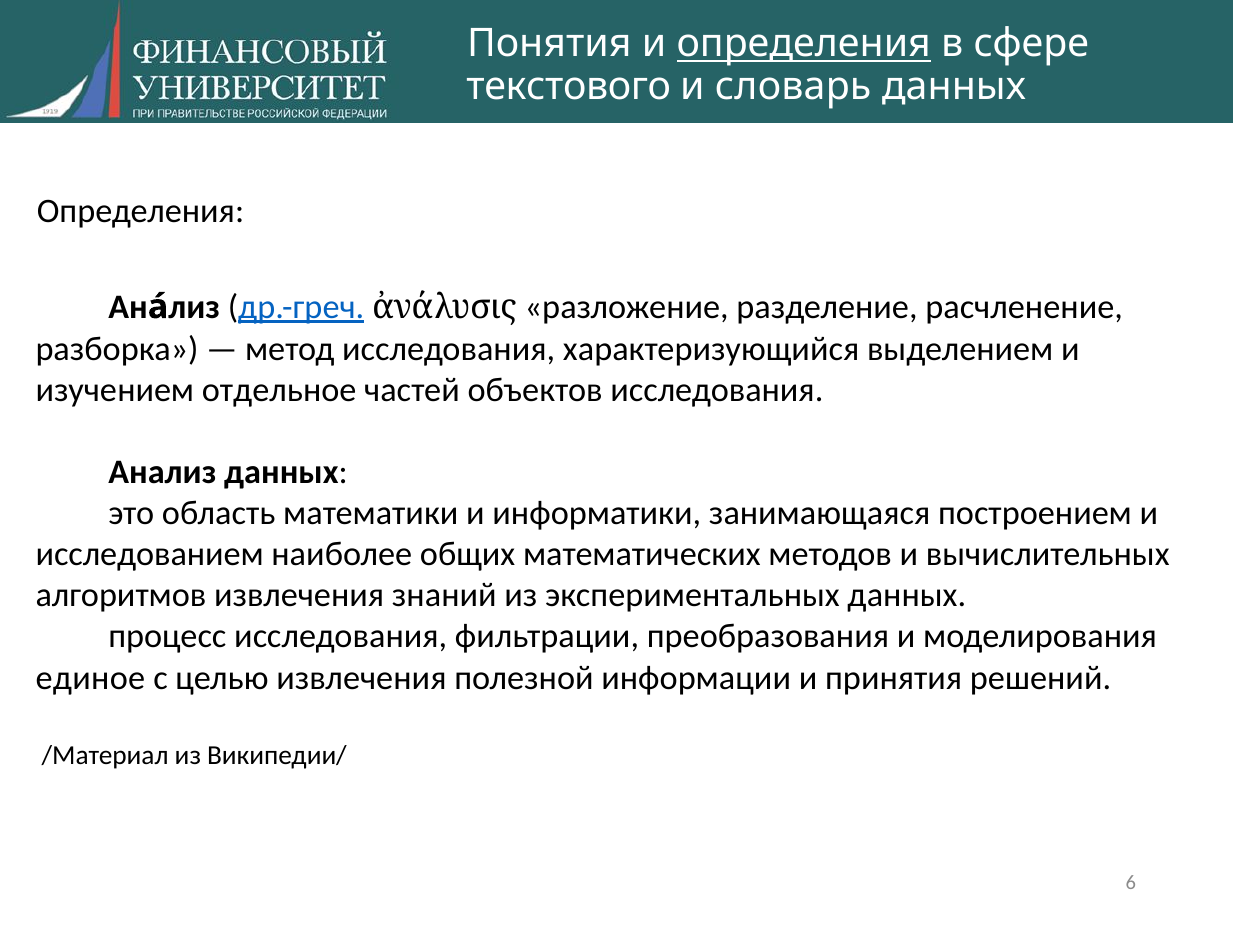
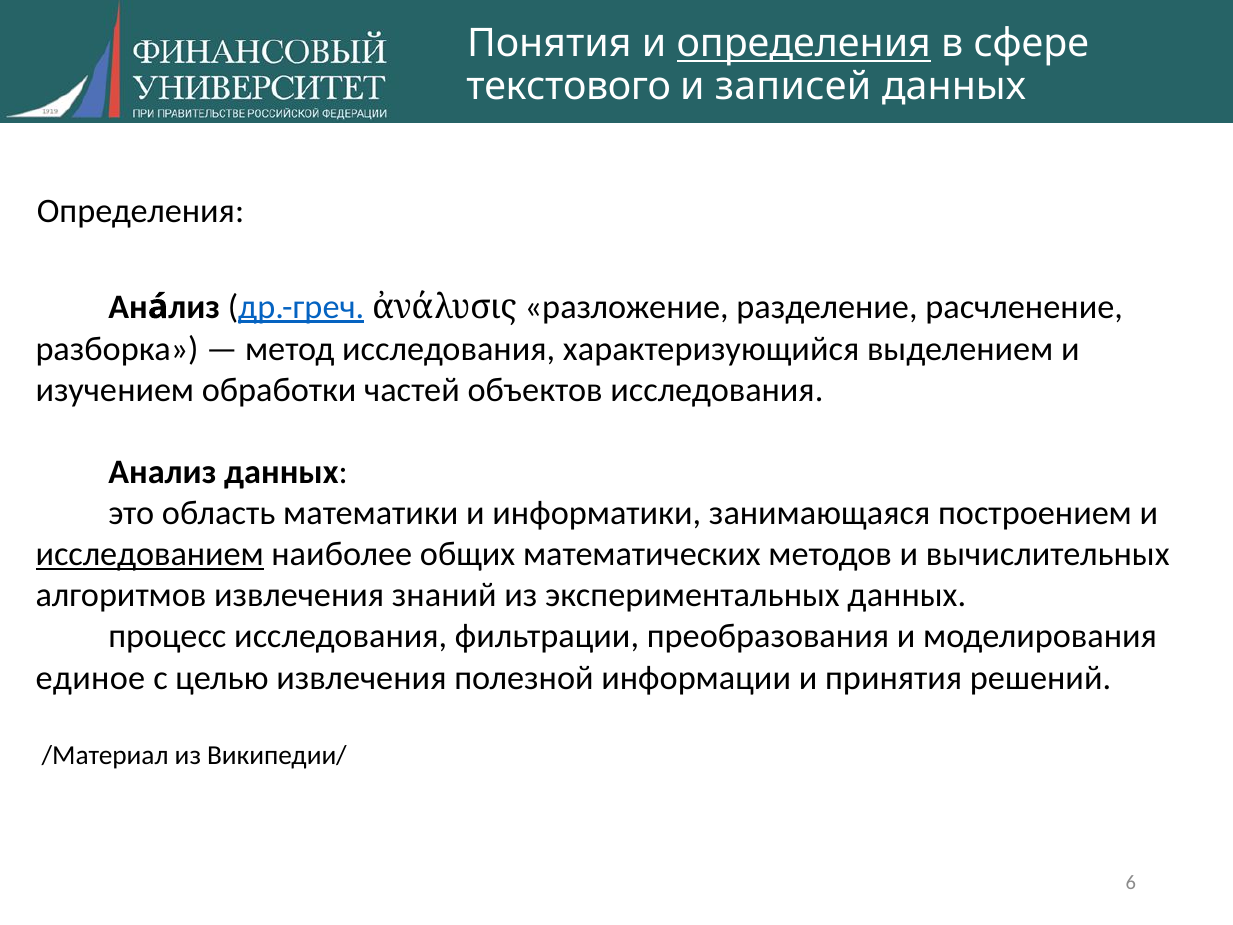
словарь: словарь -> записей (793, 86)
отдельное: отдельное -> обработки (279, 390)
исследованием underline: none -> present (150, 554)
